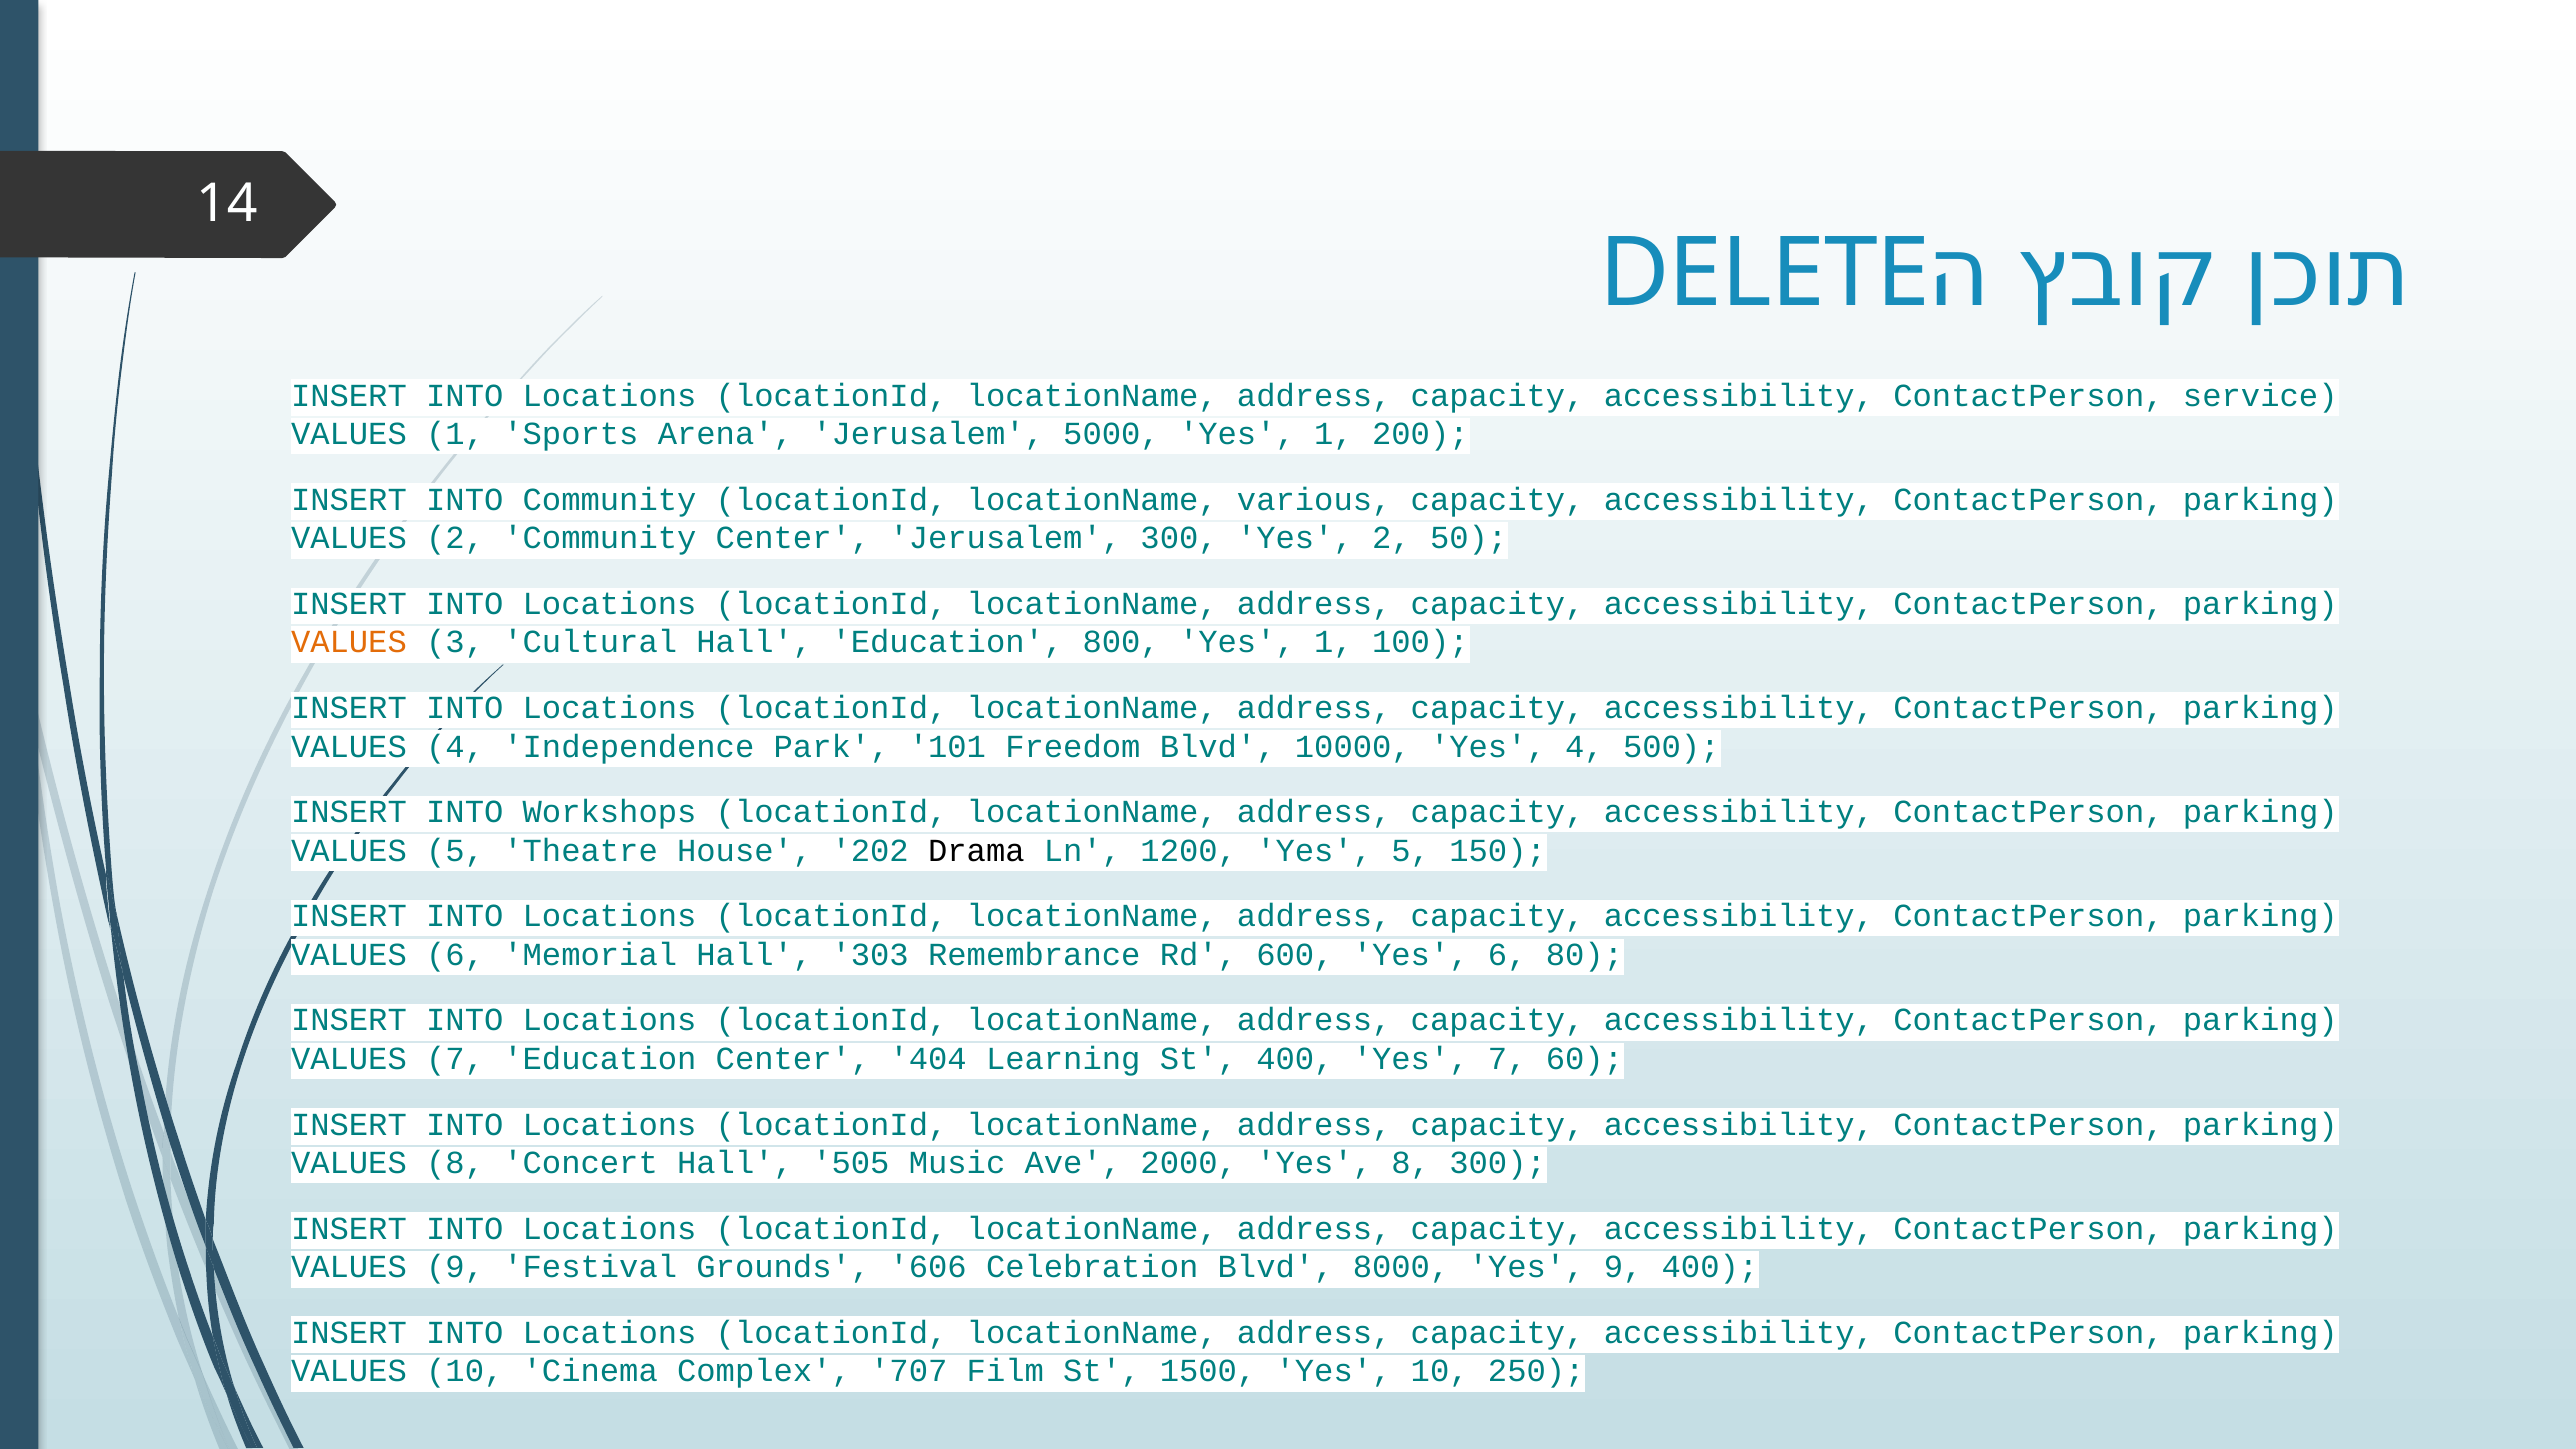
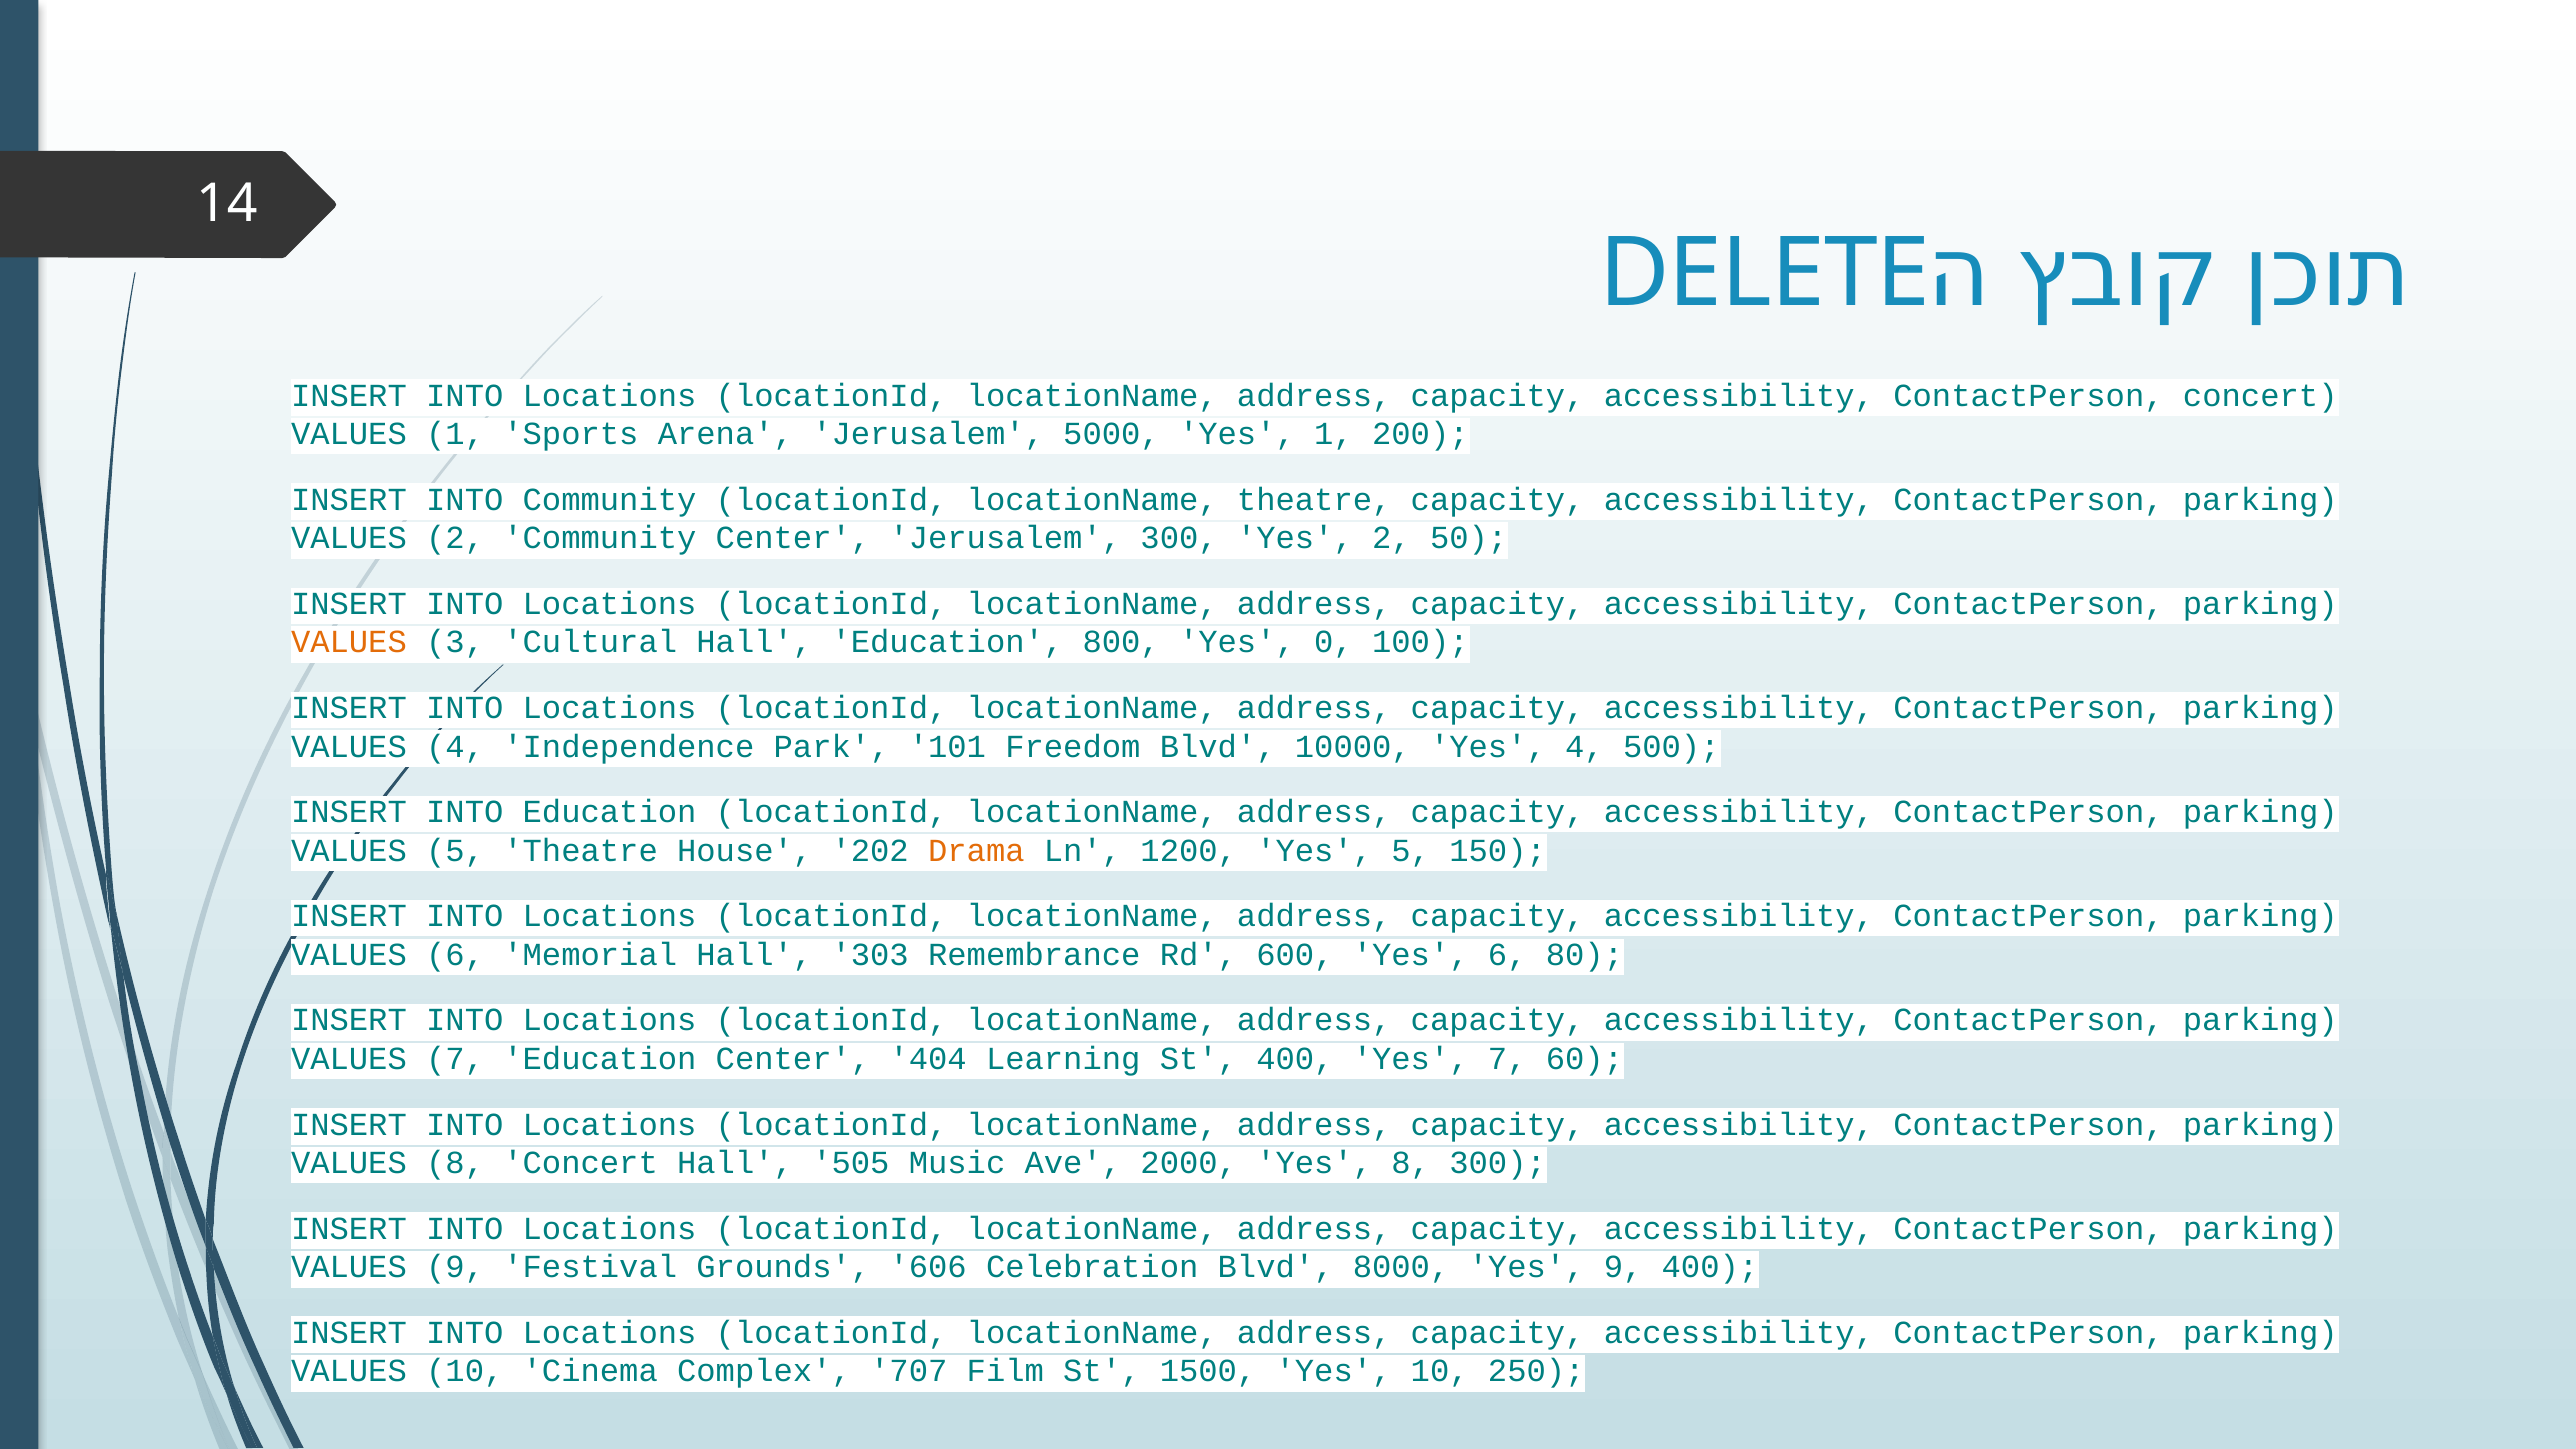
ContactPerson service: service -> concert (2260, 395)
locationName various: various -> theatre (1314, 500)
800 Yes 1: 1 -> 0 (1334, 642)
INTO Workshops: Workshops -> Education (610, 812)
Drama colour: black -> orange (976, 851)
